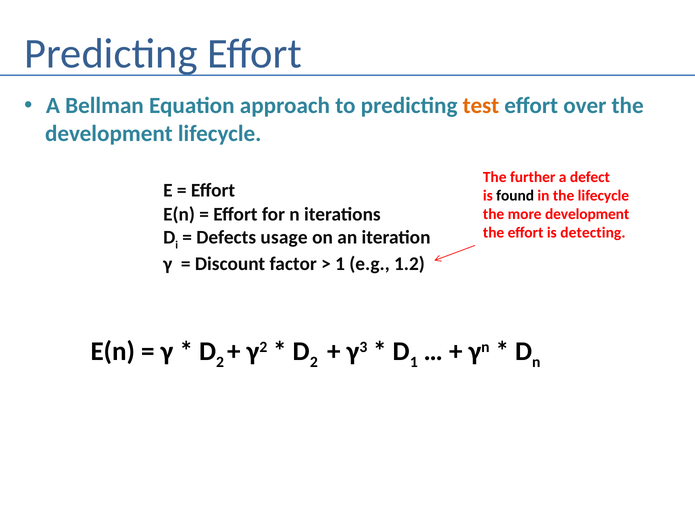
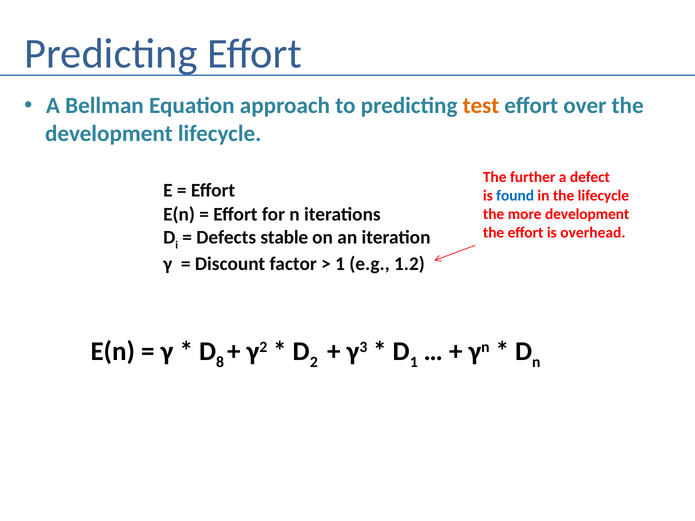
found colour: black -> blue (515, 196)
detecting: detecting -> overhead (593, 233)
usage: usage -> stable (284, 238)
2: 2 -> 8 (220, 362)
